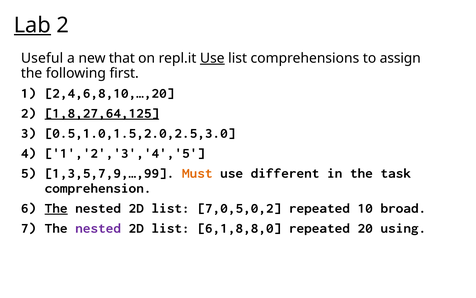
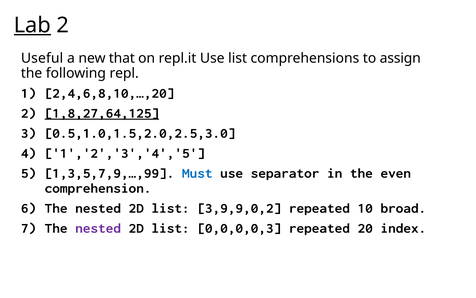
Use underline: present -> none (212, 58)
first: first -> repl (124, 73)
Must colour: orange -> blue (197, 173)
different: different -> separator (285, 173)
task: task -> even (396, 173)
The underline: present -> none (56, 208)
7,0,5,0,2: 7,0,5,0,2 -> 3,9,9,0,2 (239, 208)
6,1,8,8,0: 6,1,8,8,0 -> 0,0,0,0,3 (239, 228)
using: using -> index (403, 228)
